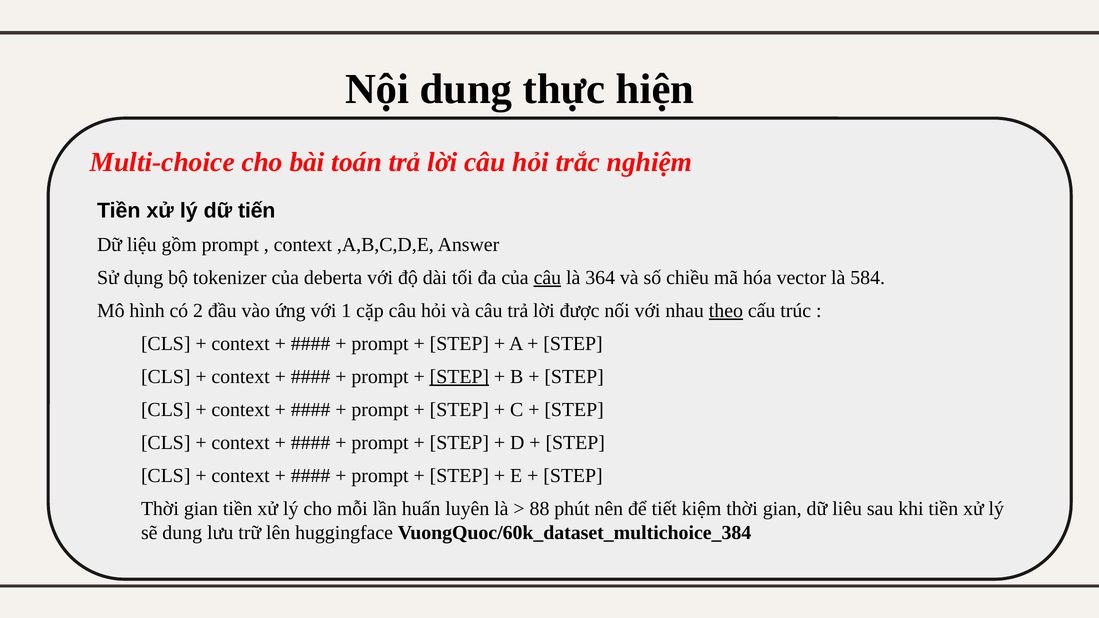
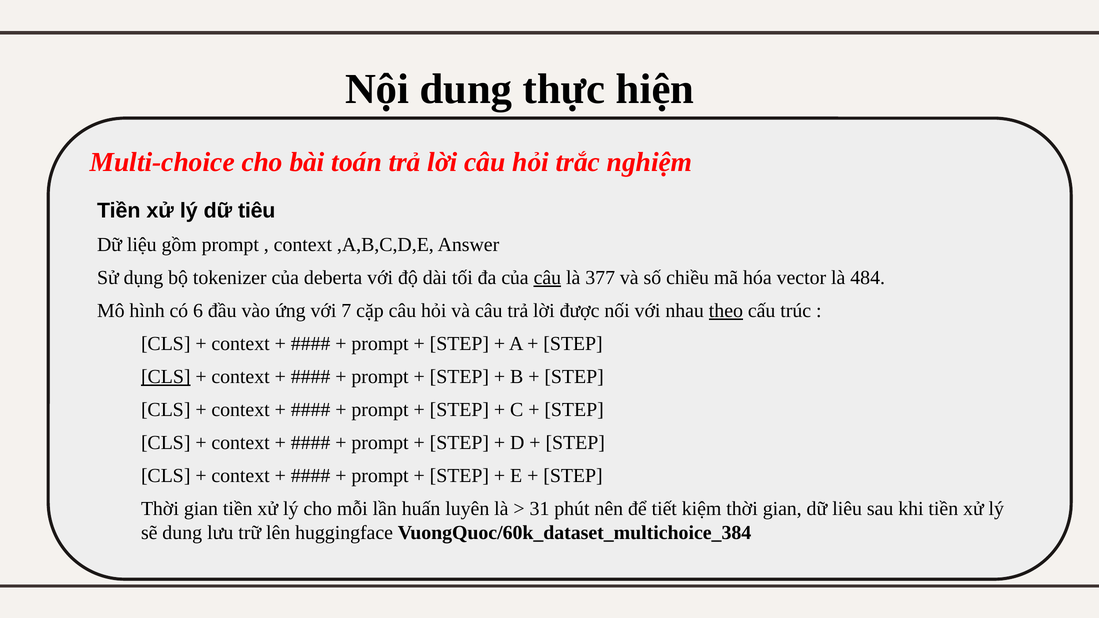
tiến: tiến -> tiêu (257, 211)
364: 364 -> 377 (600, 278)
584: 584 -> 484 (868, 278)
2: 2 -> 6 (198, 311)
1: 1 -> 7 (346, 311)
CLS underline: none -> present (166, 377)
STEP underline: present -> none (459, 377)
88: 88 -> 31 (540, 509)
